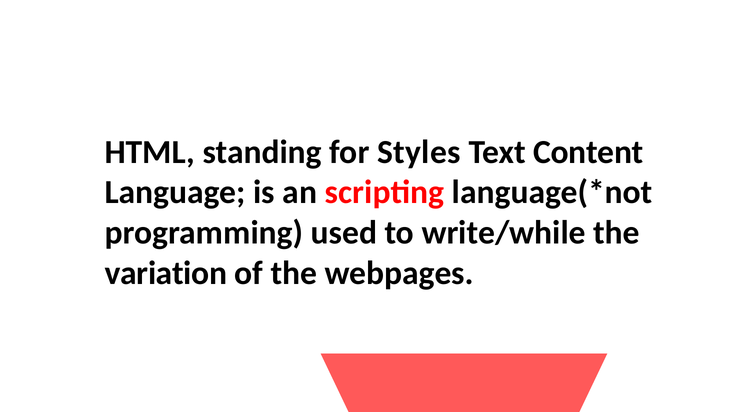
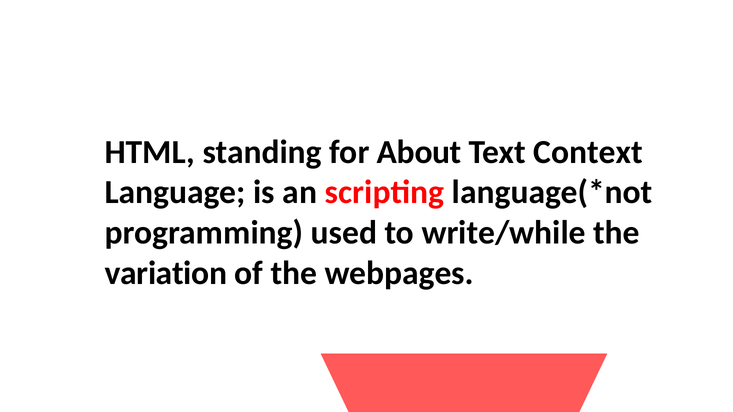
Styles: Styles -> About (419, 152)
Content: Content -> Context (588, 152)
